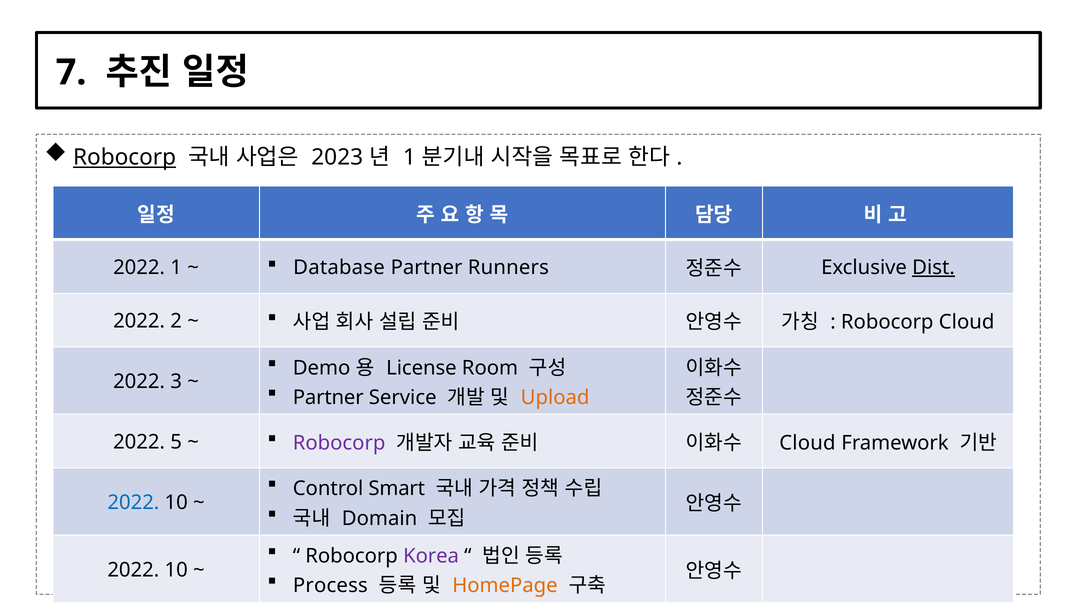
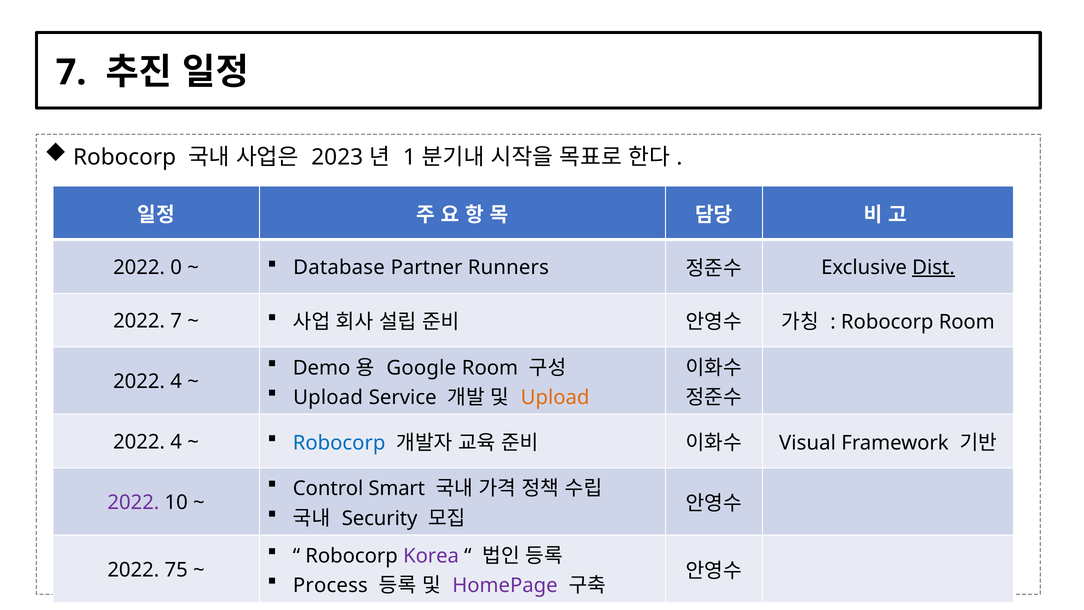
Robocorp underline: present -> none (125, 157)
2022 1: 1 -> 0 (176, 267)
2022 2: 2 -> 7 (176, 321)
Robocorp Cloud: Cloud -> Room (967, 322)
License: License -> Google (421, 368)
3: 3 -> 4 (176, 382)
Partner: Partner -> Upload (328, 397)
5: 5 -> 4 (176, 442)
Robocorp colour: purple -> blue (339, 443)
Cloud: Cloud -> Visual (807, 443)
2022 colour: blue -> purple (133, 502)
Domain: Domain -> Security (380, 518)
10: 10 -> 75 (176, 570)
HomePage colour: orange -> purple (505, 585)
